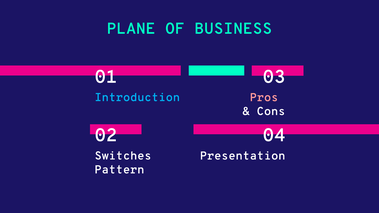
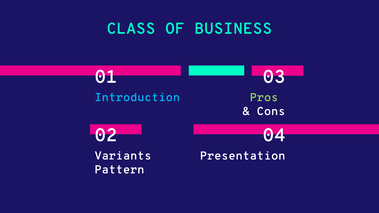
PLANE: PLANE -> CLASS (131, 29)
Pros colour: pink -> light green (264, 97)
Switches: Switches -> Variants (123, 156)
